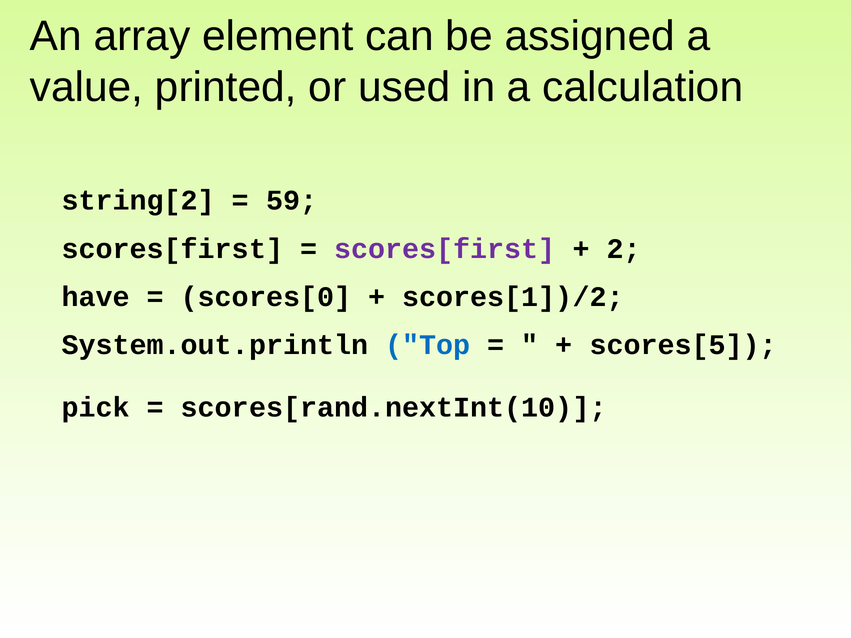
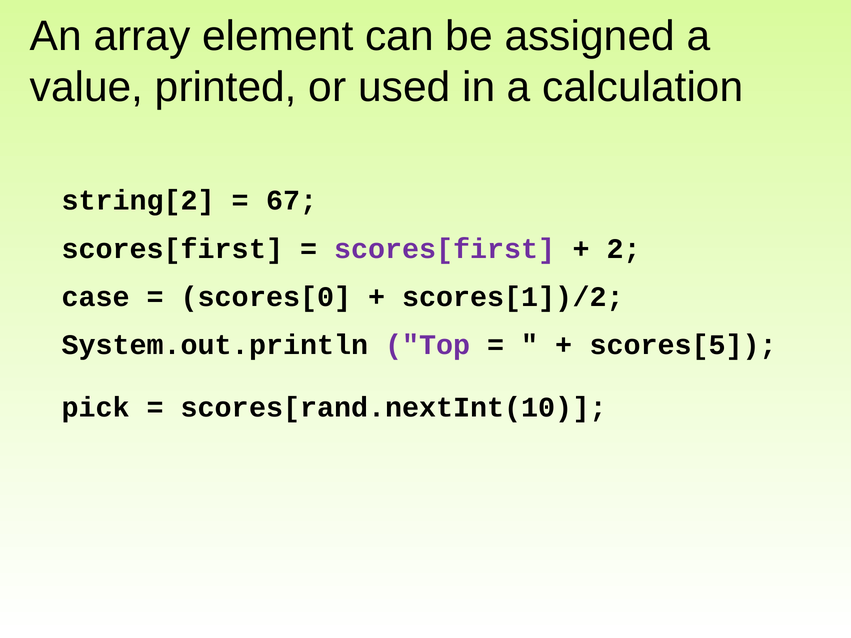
59: 59 -> 67 (292, 201)
have: have -> case (96, 297)
Top colour: blue -> purple (428, 345)
